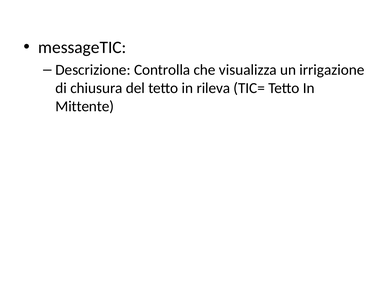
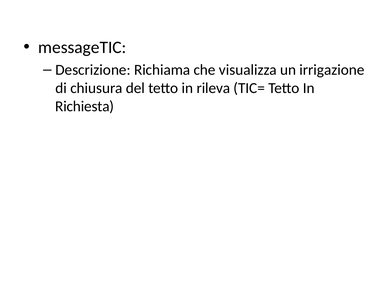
Controlla: Controlla -> Richiama (162, 70)
Mittente: Mittente -> Richiesta (85, 106)
